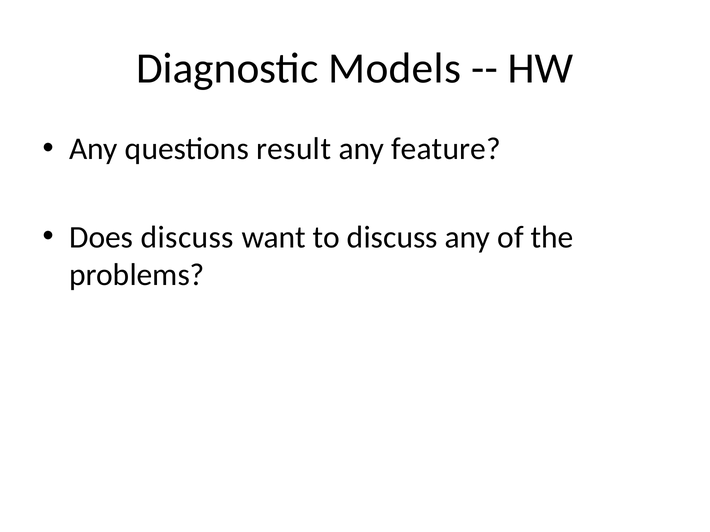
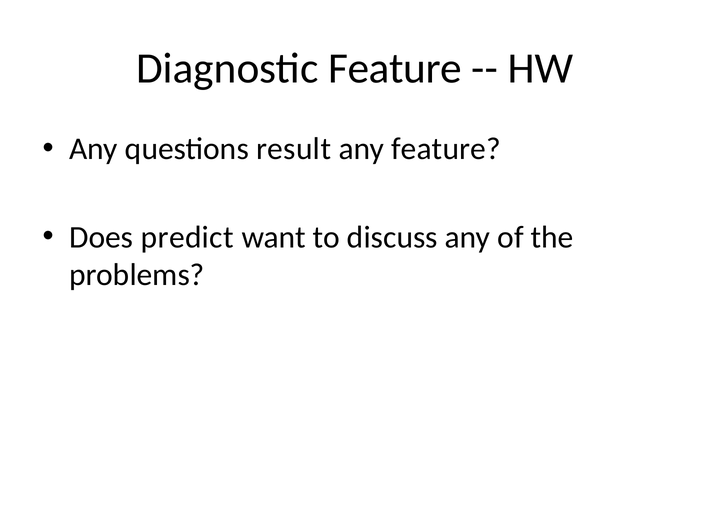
Diagnostic Models: Models -> Feature (395, 69)
Does discuss: discuss -> predict (187, 237)
